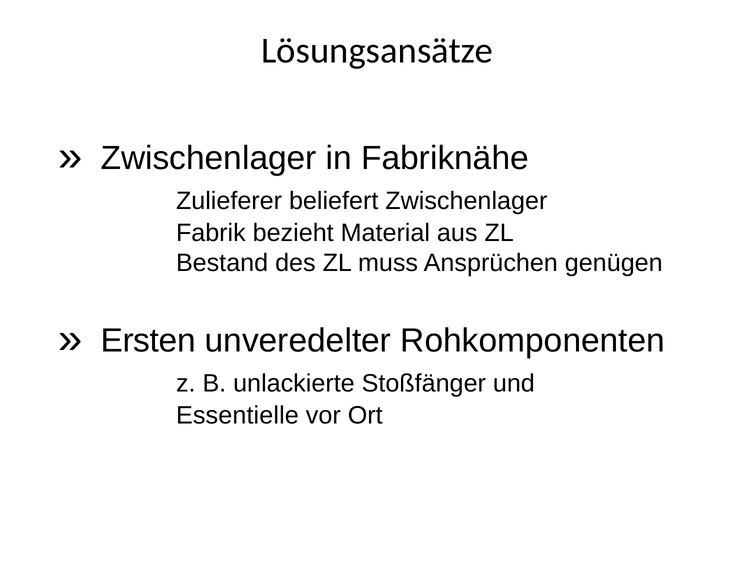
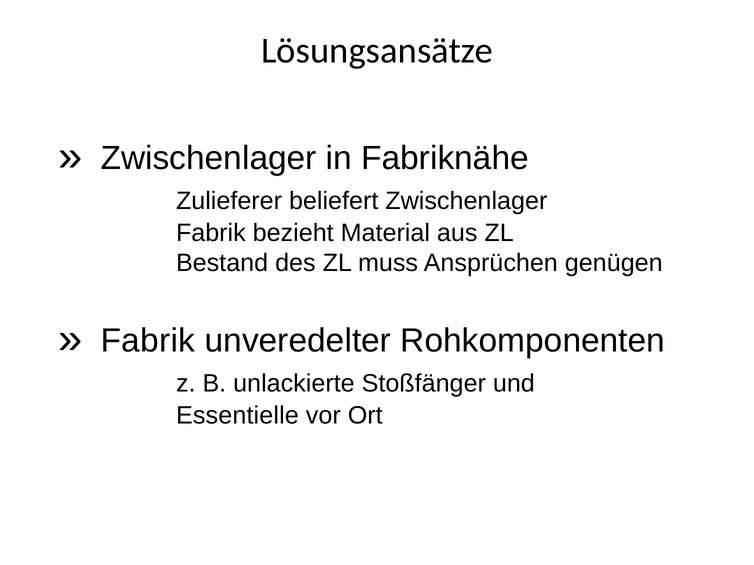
Ersten: Ersten -> Fabrik (148, 341)
